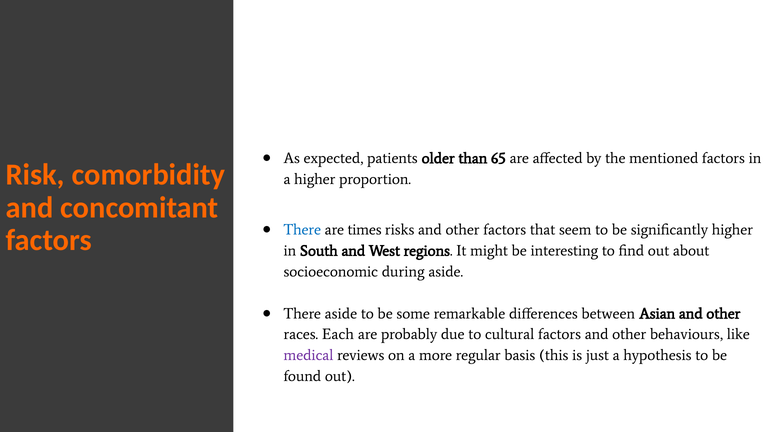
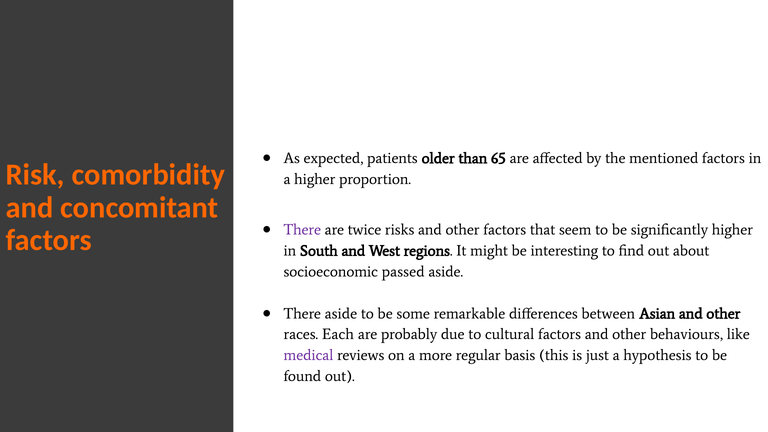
There colour: blue -> purple (302, 230)
times: times -> twice (365, 230)
during: during -> passed (403, 272)
